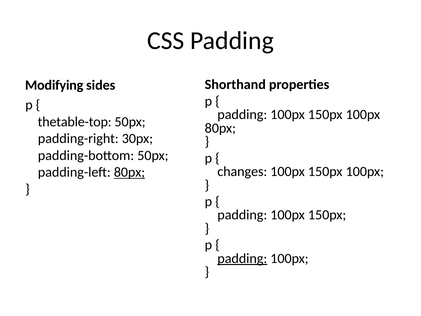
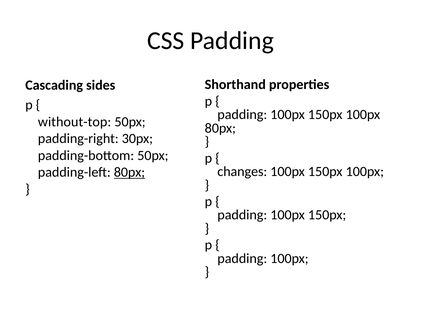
Modifying: Modifying -> Cascading (54, 85)
thetable-top: thetable-top -> without-top (75, 122)
padding underline: present -> none (242, 258)
